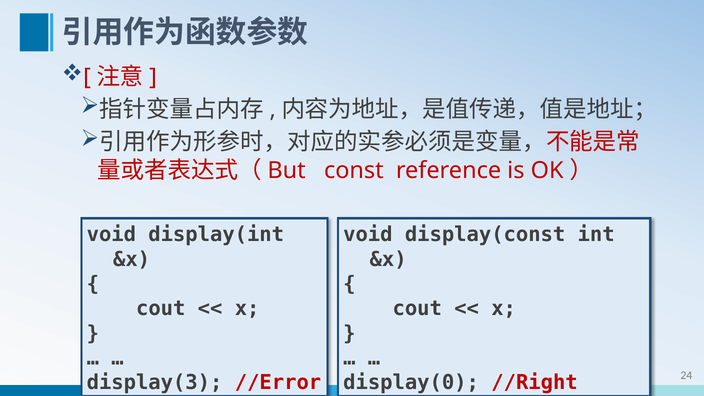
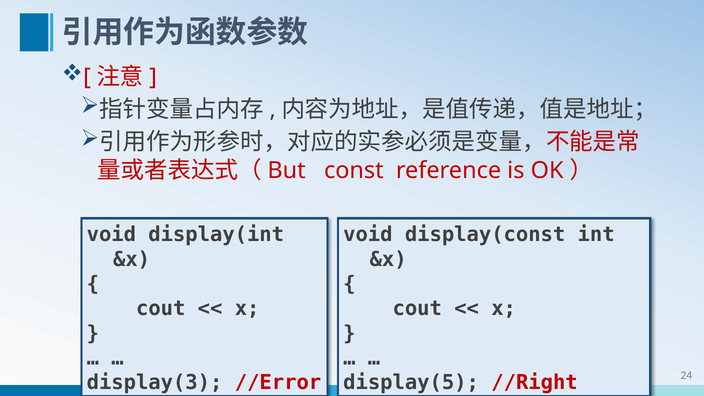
display(0: display(0 -> display(5 (411, 383)
